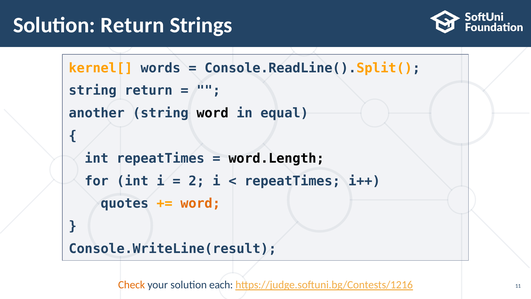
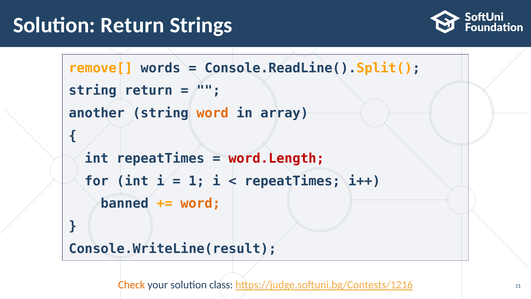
kernel[: kernel[ -> remove[ (101, 68)
word colour: black -> orange (213, 113)
equal: equal -> array (284, 113)
word.Length colour: black -> red (276, 158)
2: 2 -> 1 (197, 181)
quotes: quotes -> banned (125, 203)
each: each -> class (221, 285)
